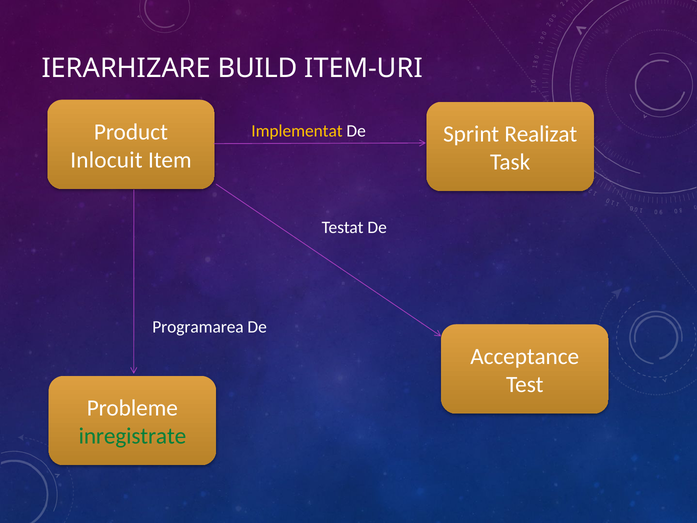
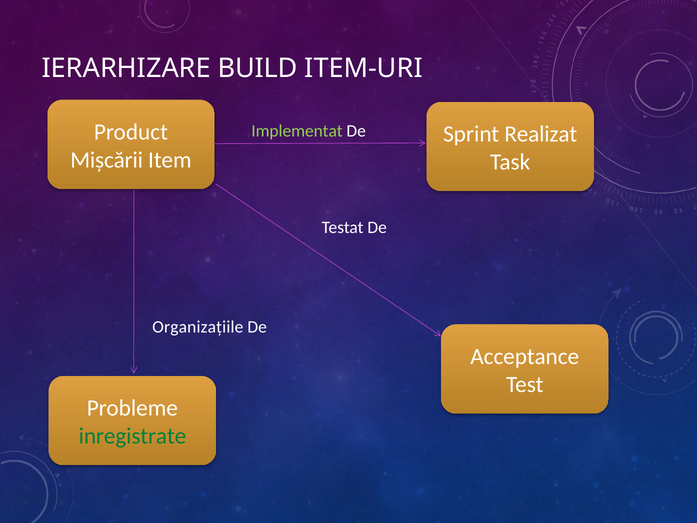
Implementat colour: yellow -> light green (297, 131)
Inlocuit: Inlocuit -> Mișcării (107, 160)
Programarea: Programarea -> Organizațiile (198, 327)
